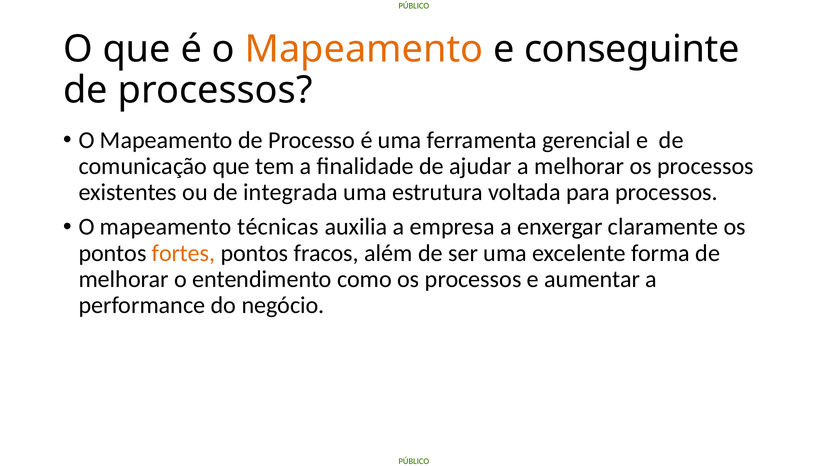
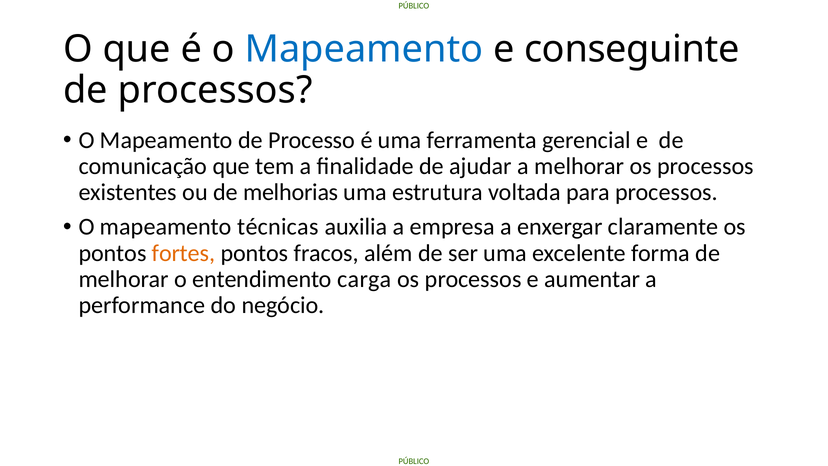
Mapeamento colour: orange -> blue (364, 49)
integrada: integrada -> melhorias (291, 192)
como: como -> carga (364, 279)
